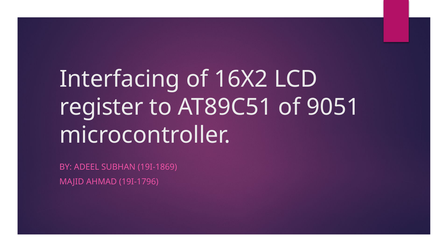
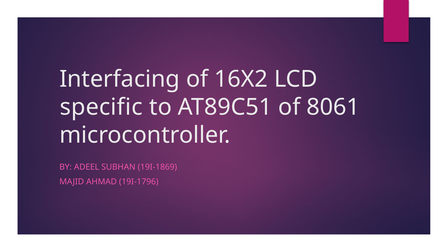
register: register -> specific (101, 107)
9051: 9051 -> 8061 (333, 107)
